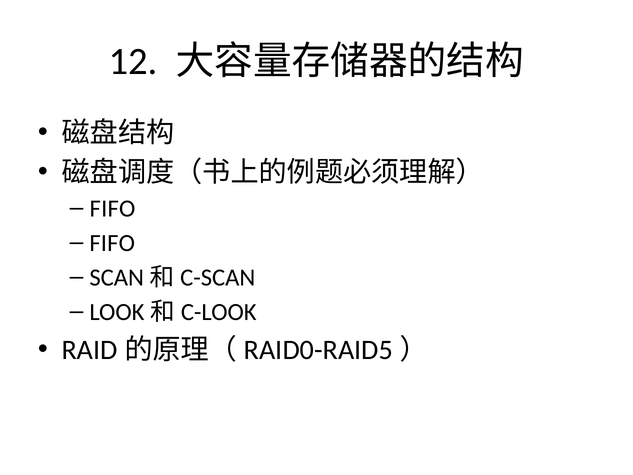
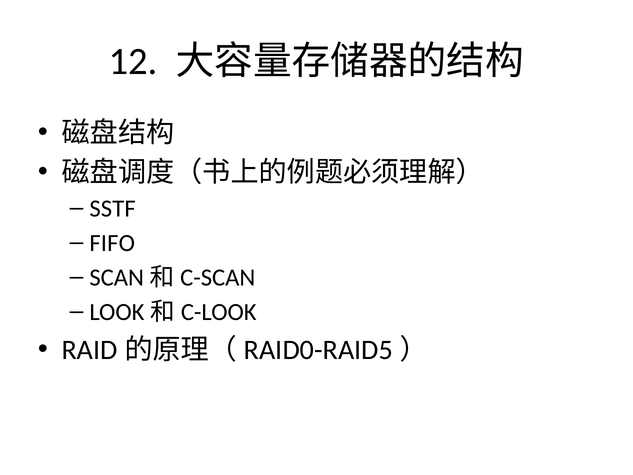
FIFO: FIFO -> SSTF (113, 209)
